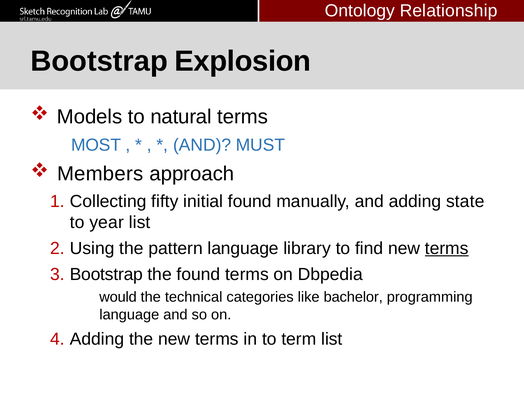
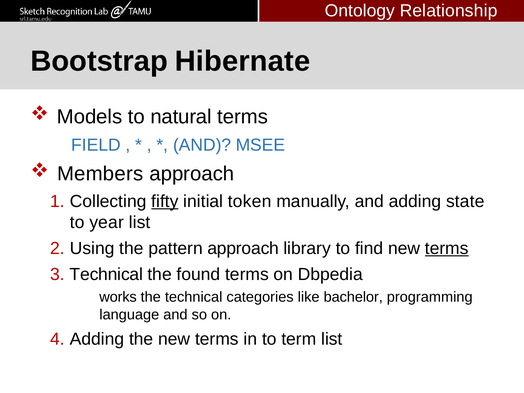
Explosion: Explosion -> Hibernate (243, 61)
MOST: MOST -> FIELD (96, 145)
MUST: MUST -> MSEE (260, 145)
fifty underline: none -> present (165, 201)
initial found: found -> token (250, 201)
pattern language: language -> approach (243, 248)
Bootstrap: Bootstrap -> Technical (106, 275)
would: would -> works (118, 297)
